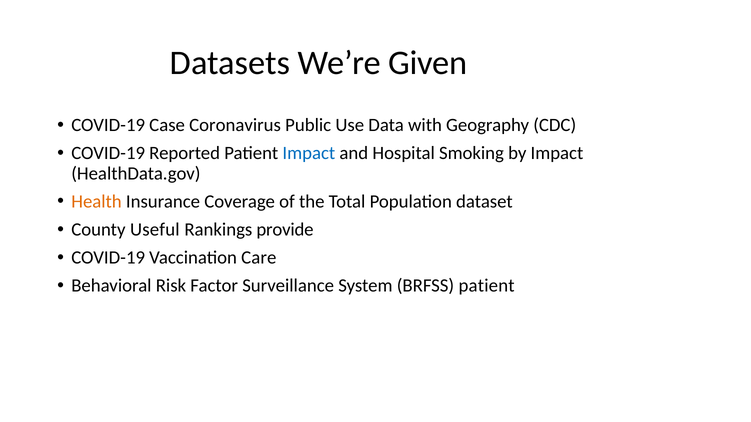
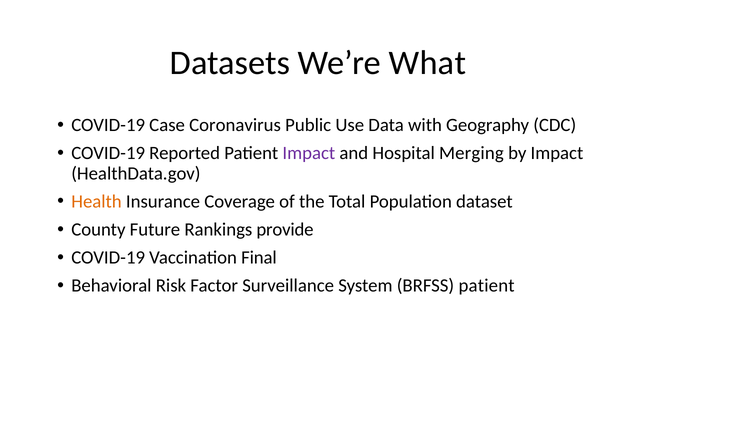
Given: Given -> What (427, 63)
Impact colour: blue -> purple (309, 153)
Smoking: Smoking -> Merging (471, 153)
Useful: Useful -> Future (155, 230)
Care: Care -> Final (259, 258)
